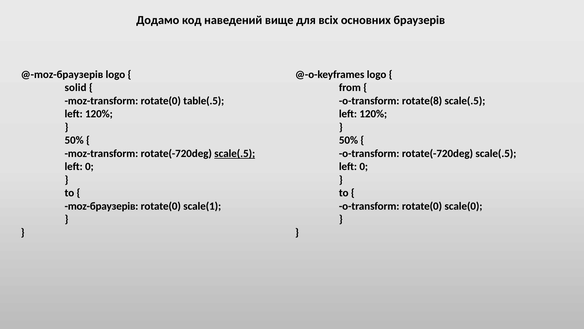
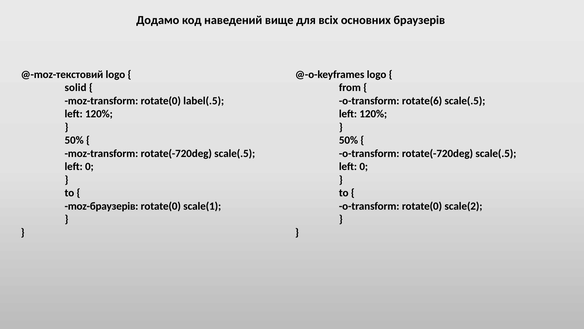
@-moz-браузерів: @-moz-браузерів -> @-moz-текстовий (62, 74)
table(.5: table(.5 -> label(.5 (204, 101)
rotate(8: rotate(8 -> rotate(6 (422, 101)
scale(.5 underline: present -> none (235, 153)
scale(0: scale(0 -> scale(2 (463, 206)
